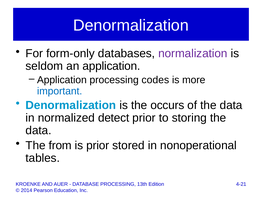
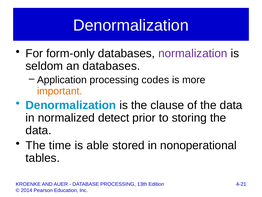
an application: application -> databases (111, 66)
important colour: blue -> orange (60, 91)
occurs: occurs -> clause (167, 105)
from: from -> time (60, 145)
is prior: prior -> able (98, 145)
